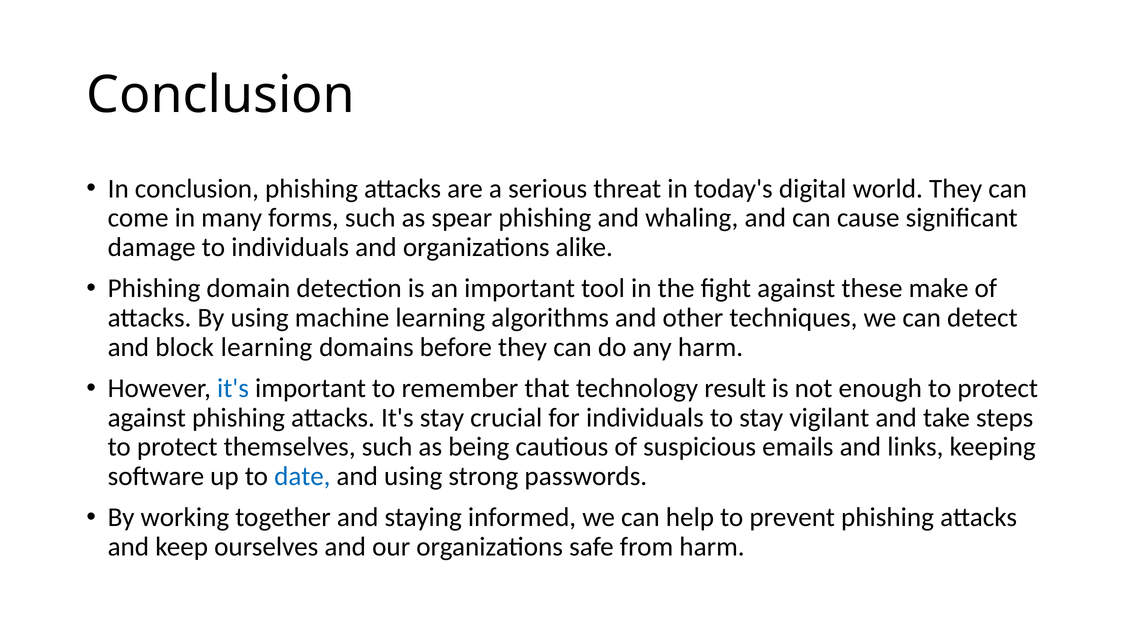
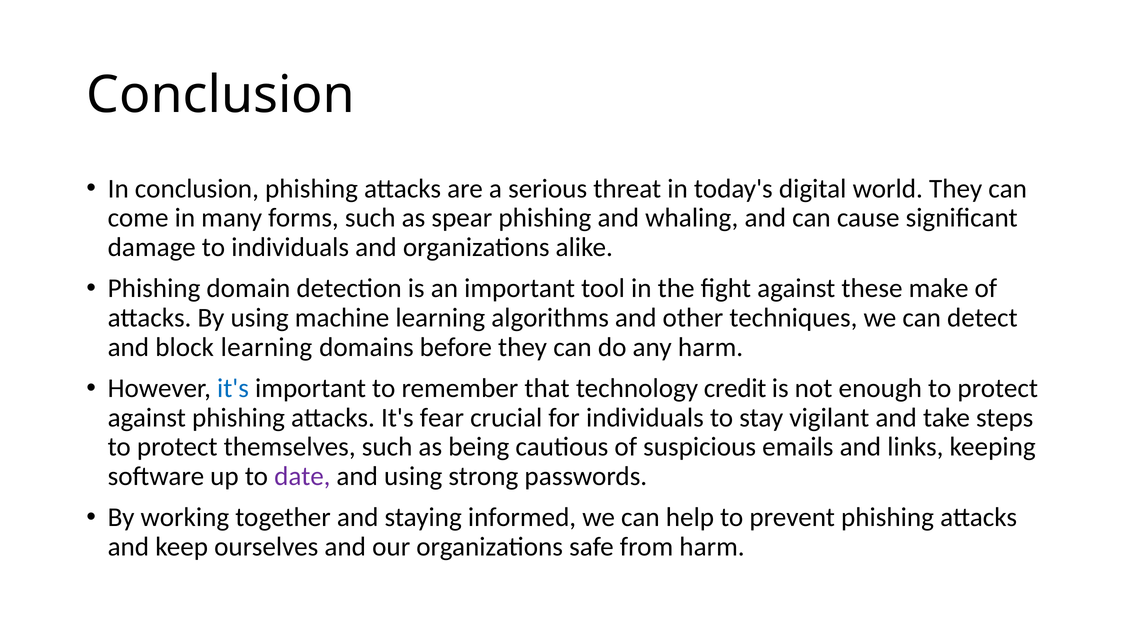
result: result -> credit (735, 388)
It's stay: stay -> fear (442, 418)
date colour: blue -> purple (302, 476)
